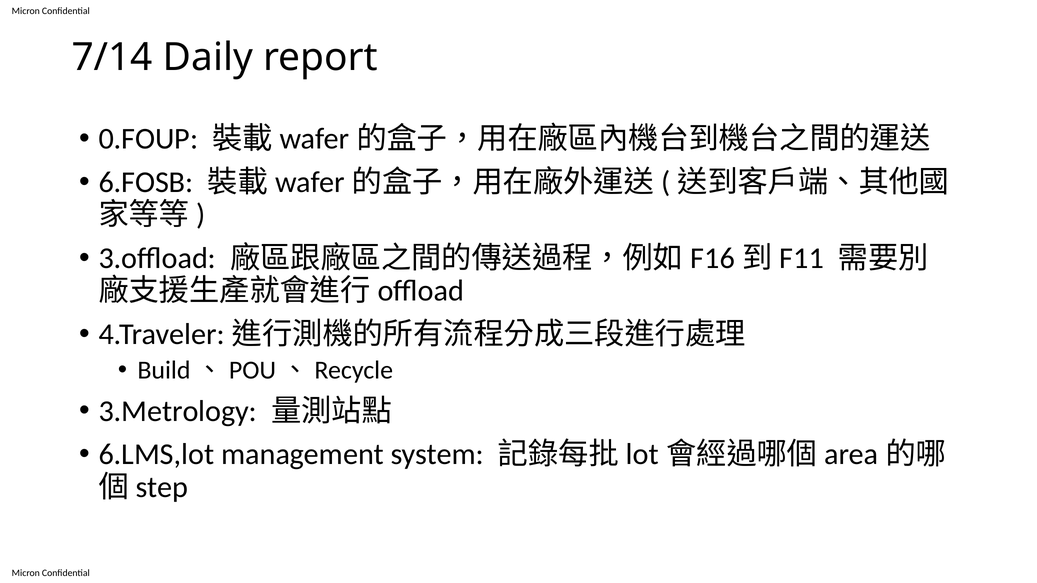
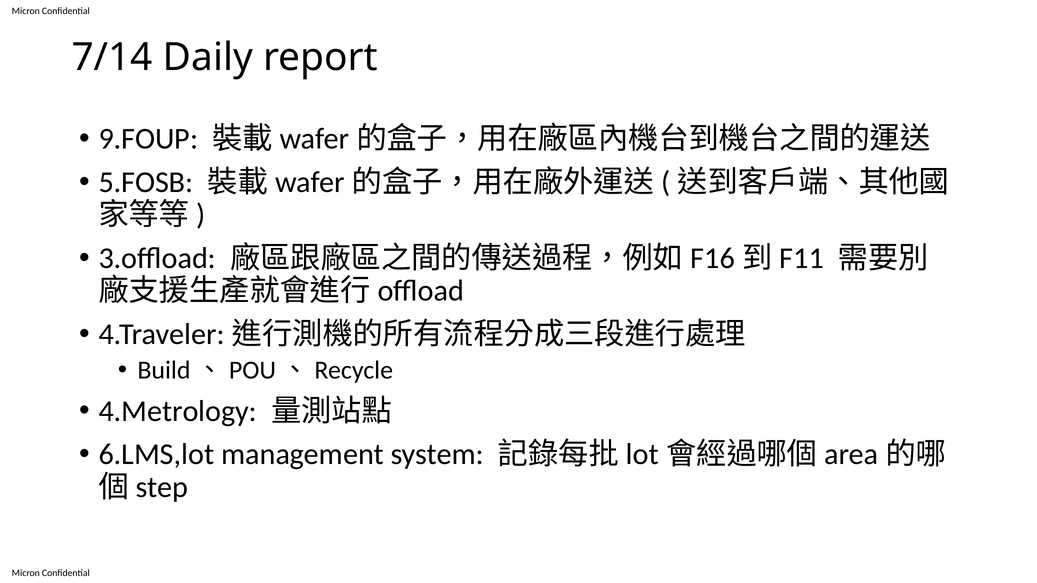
0.FOUP: 0.FOUP -> 9.FOUP (148, 139)
6.FOSB: 6.FOSB -> 5.FOSB (146, 182)
3.Metrology: 3.Metrology -> 4.Metrology (178, 411)
